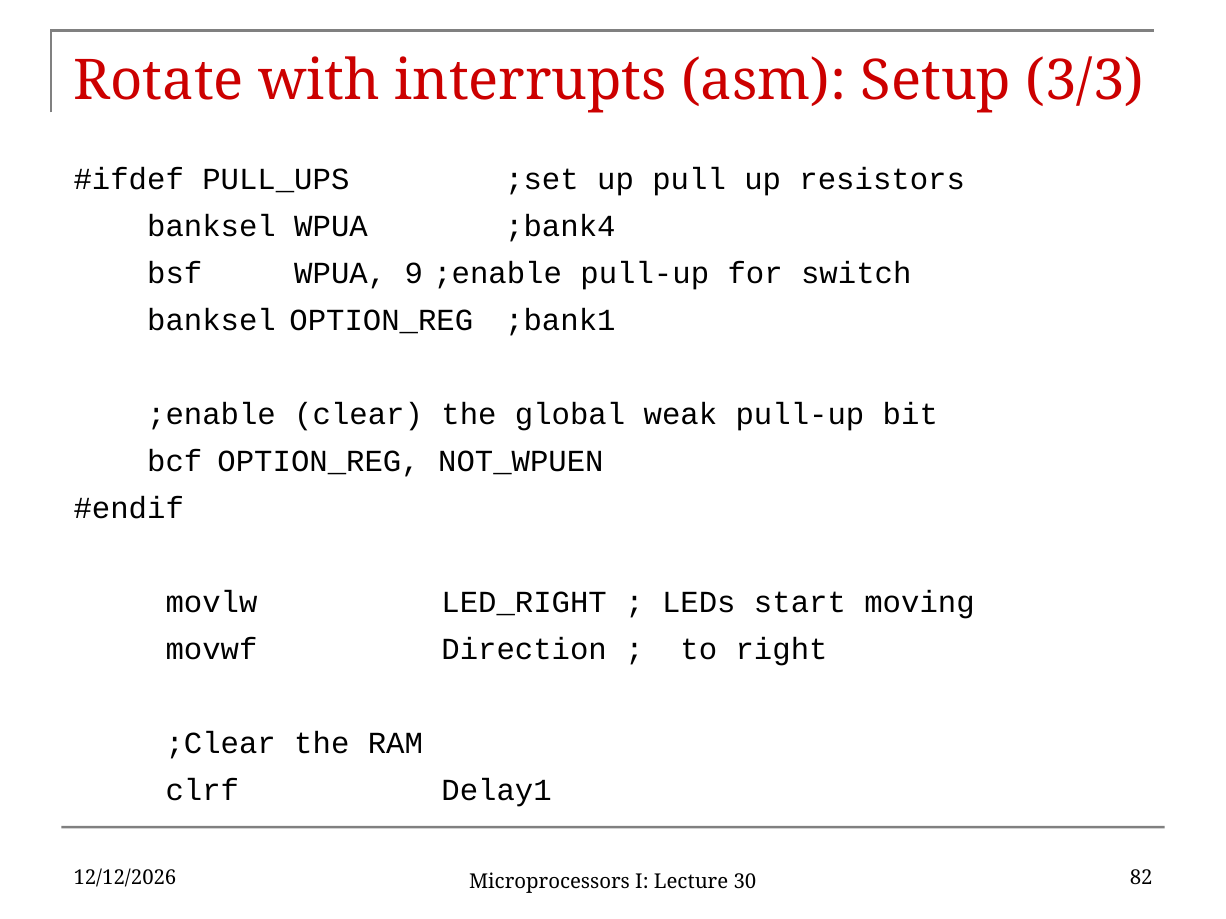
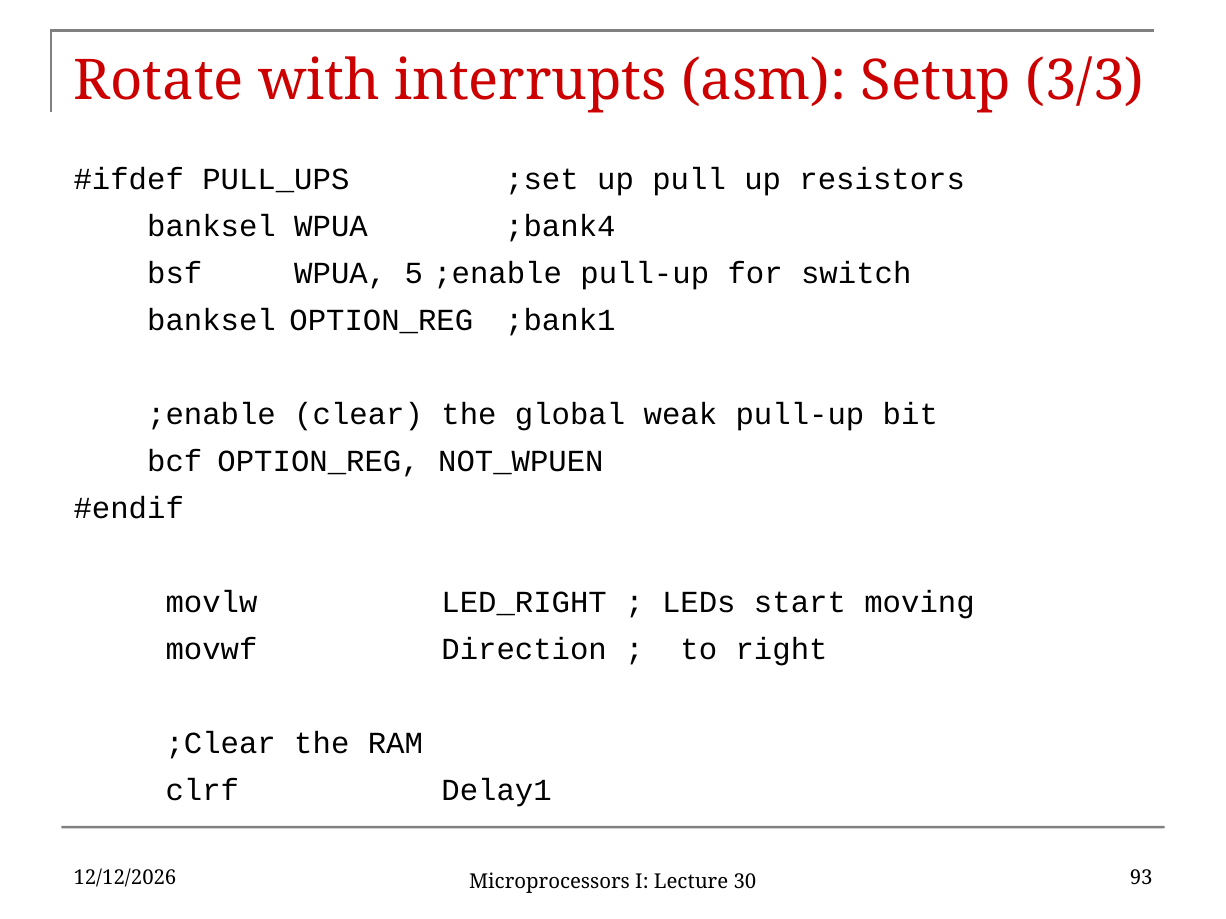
9: 9 -> 5 (414, 274)
82: 82 -> 93 (1141, 878)
